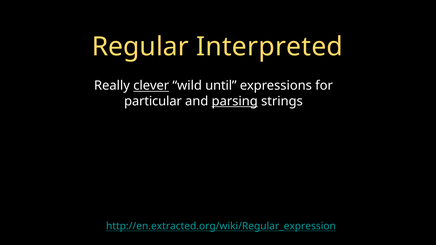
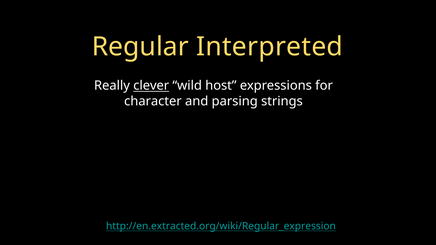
until: until -> host (221, 86)
particular: particular -> character (153, 101)
parsing underline: present -> none (235, 101)
